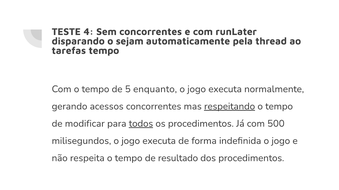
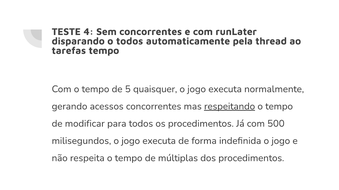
o sejam: sejam -> todos (130, 41)
enquanto: enquanto -> quaisquer (155, 89)
todos underline: present -> none (141, 124)
resultado: resultado -> múltiplas (178, 159)
